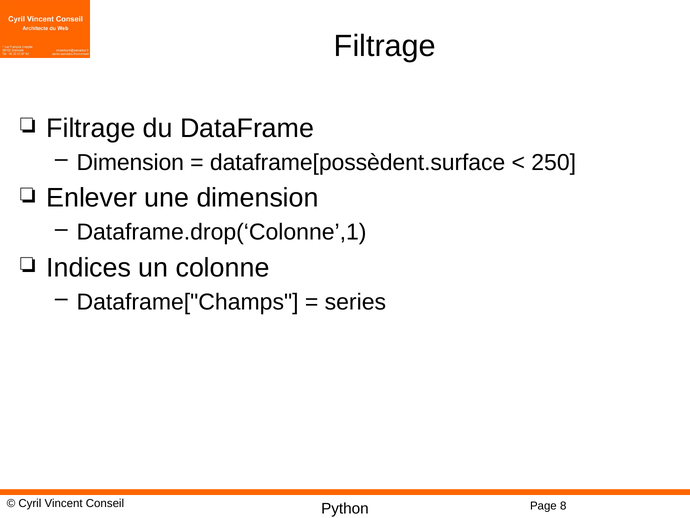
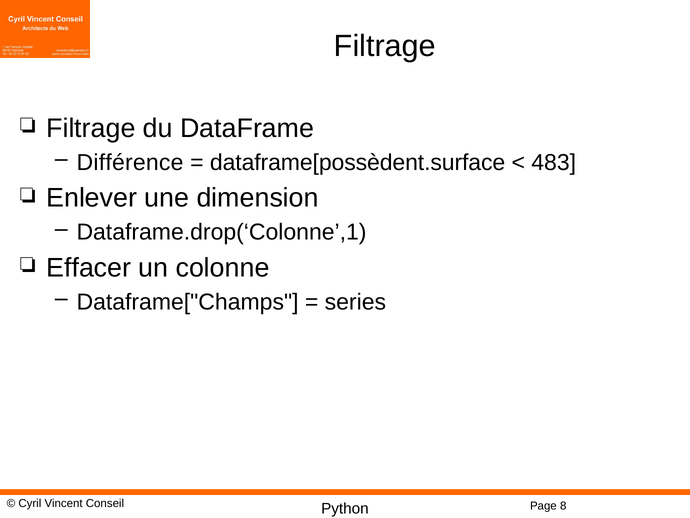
Dimension: Dimension -> Différence (130, 162)
250: 250 -> 483 (554, 162)
Indices: Indices -> Effacer (89, 268)
